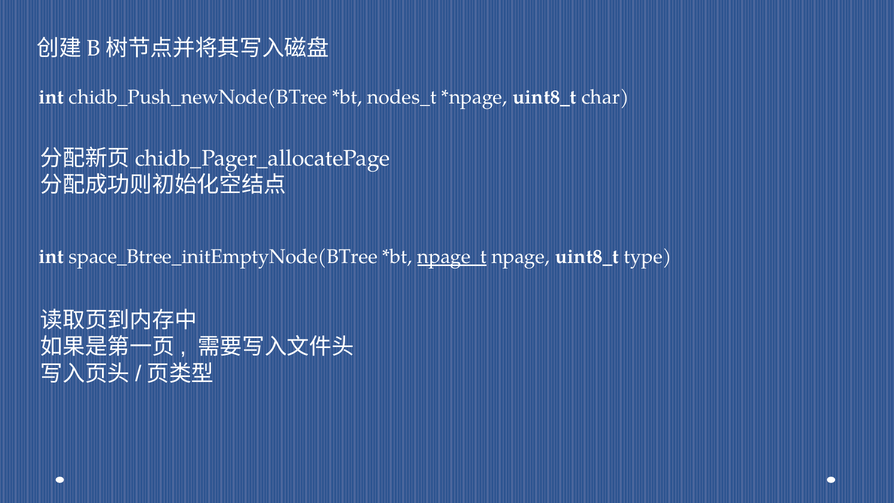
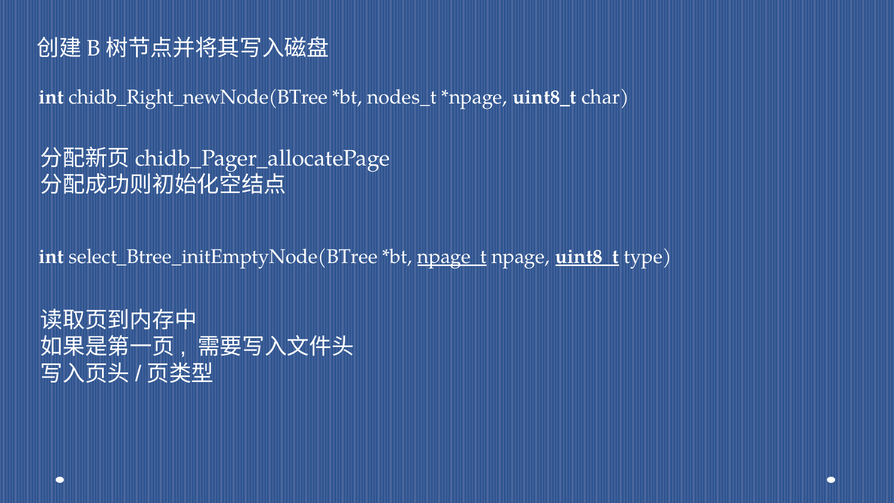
chidb_Push_newNode(BTree: chidb_Push_newNode(BTree -> chidb_Right_newNode(BTree (198, 97)
space_Btree_initEmptyNode(BTree: space_Btree_initEmptyNode(BTree -> select_Btree_initEmptyNode(BTree (223, 257)
uint8_t underline: none -> present (587, 257)
